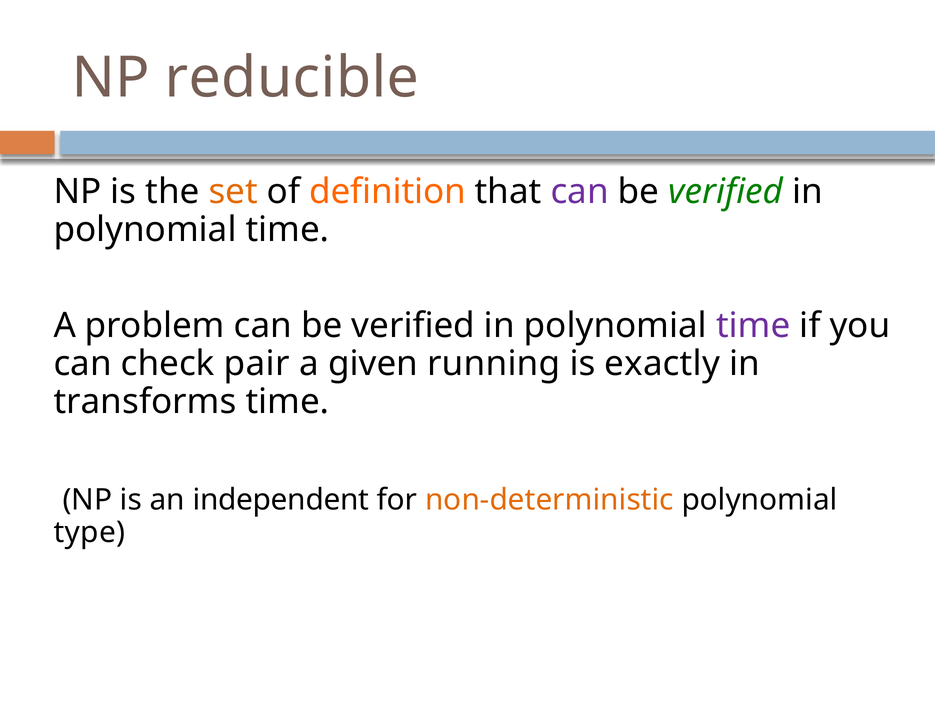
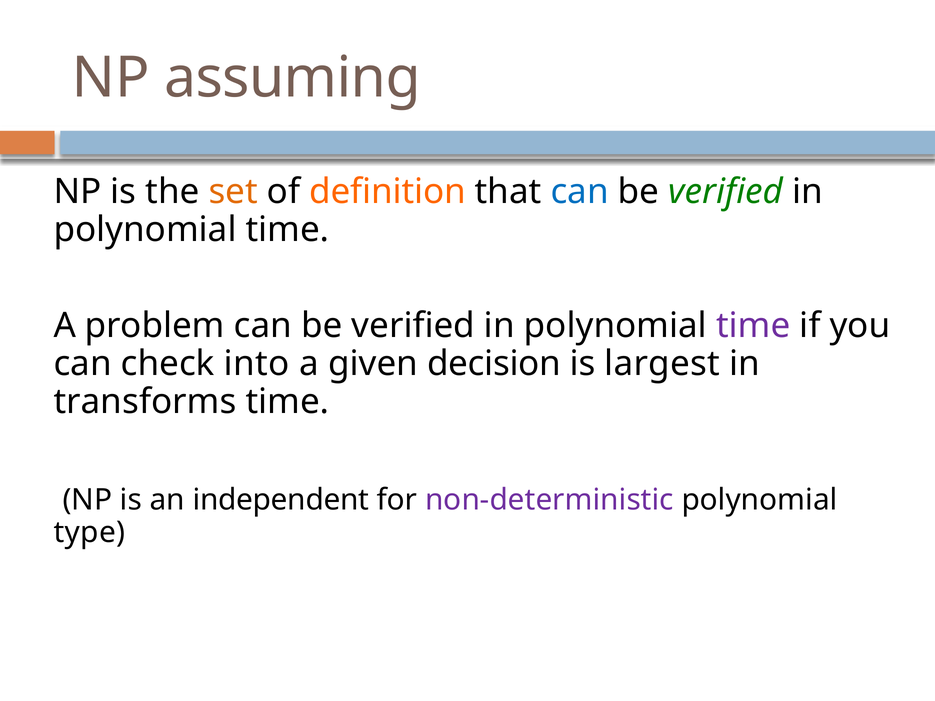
reducible: reducible -> assuming (292, 78)
can colour: purple -> blue (580, 192)
pair: pair -> into (257, 364)
running: running -> decision (494, 364)
exactly: exactly -> largest (662, 364)
non-deterministic colour: orange -> purple (549, 500)
